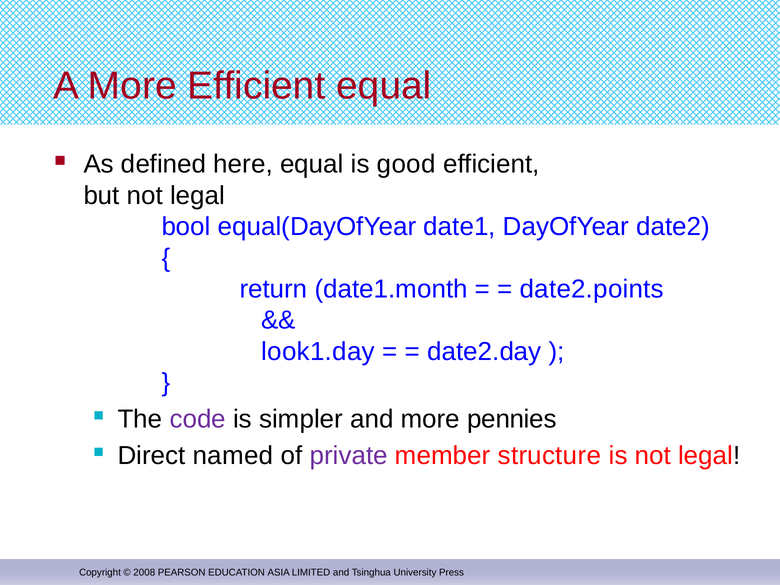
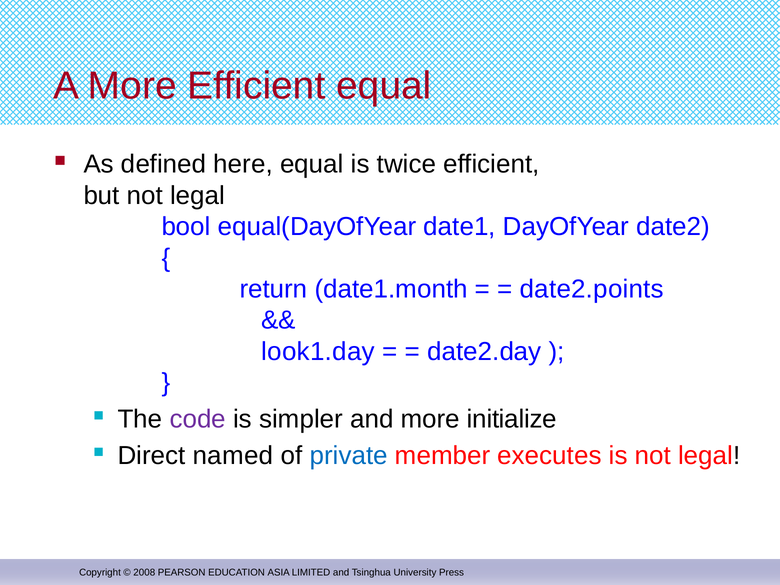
good: good -> twice (406, 164)
pennies: pennies -> initialize (512, 419)
private colour: purple -> blue (349, 456)
structure: structure -> executes (550, 456)
